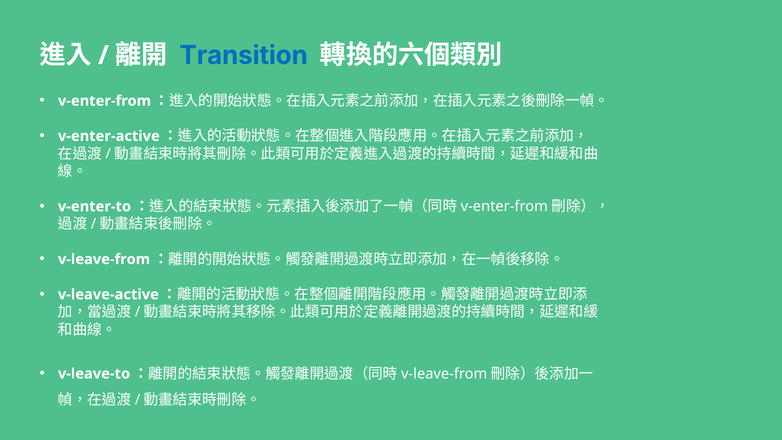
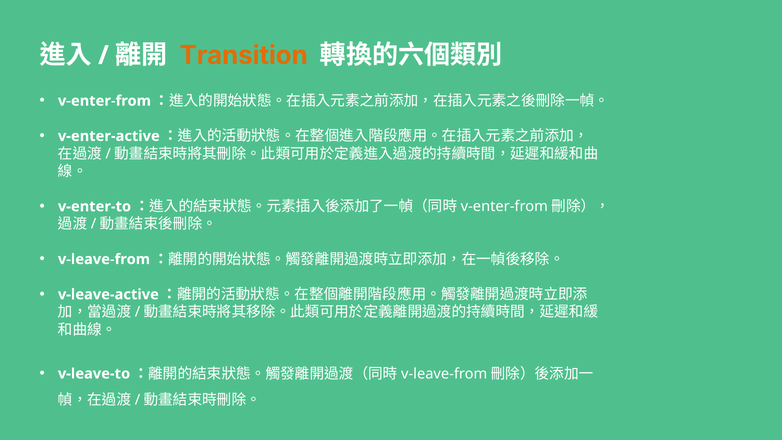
Transition colour: blue -> orange (244, 55)
